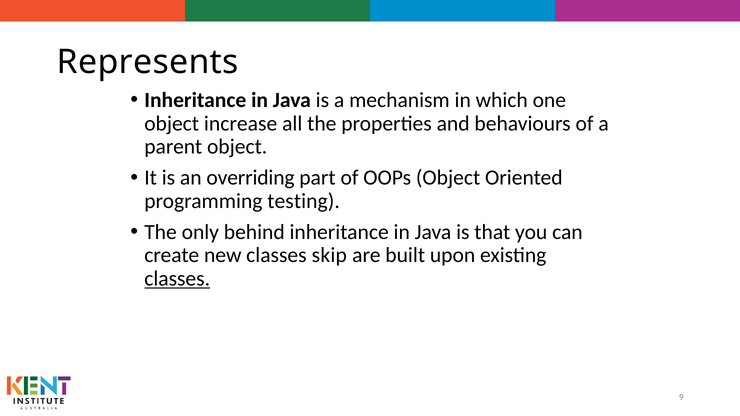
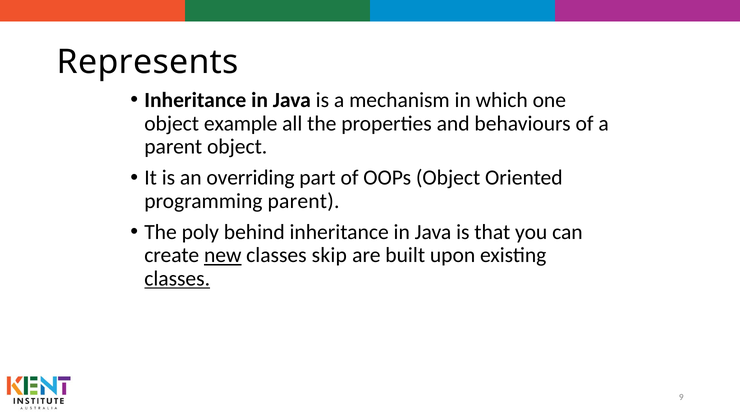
increase: increase -> example (241, 123)
programming testing: testing -> parent (304, 201)
only: only -> poly (200, 232)
new underline: none -> present (223, 255)
